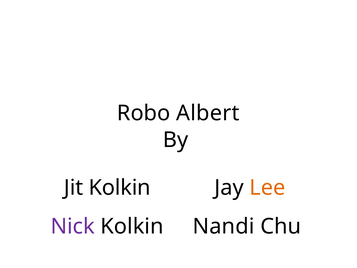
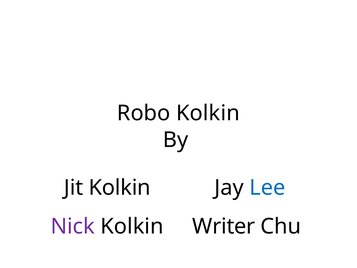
Robo Albert: Albert -> Kolkin (208, 113)
Lee colour: orange -> blue (267, 187)
Nandi: Nandi -> Writer (224, 226)
